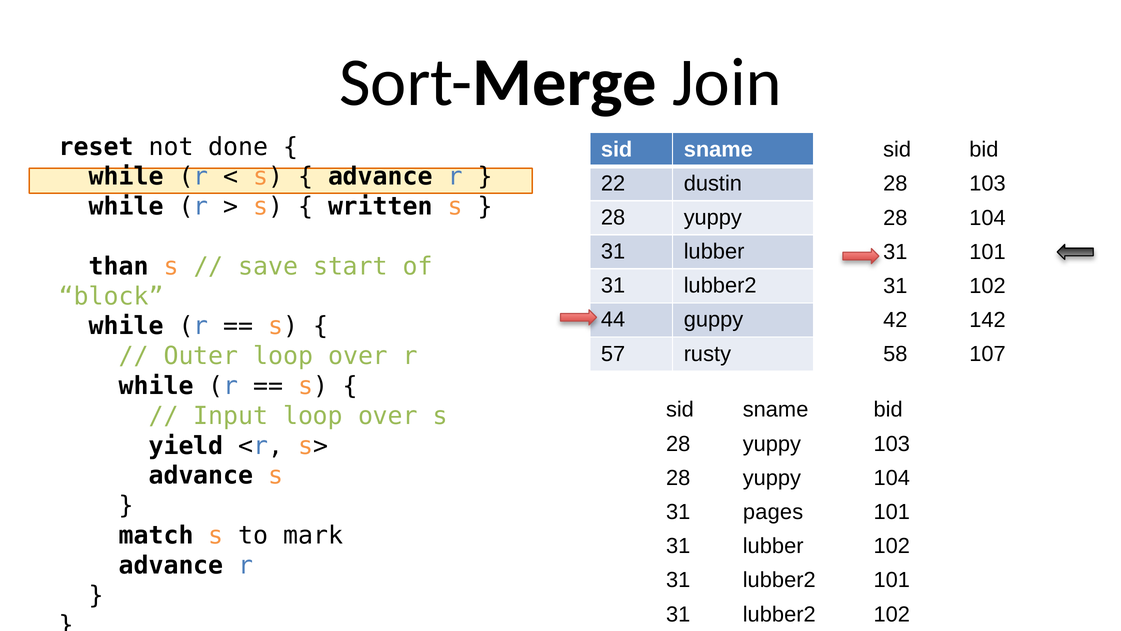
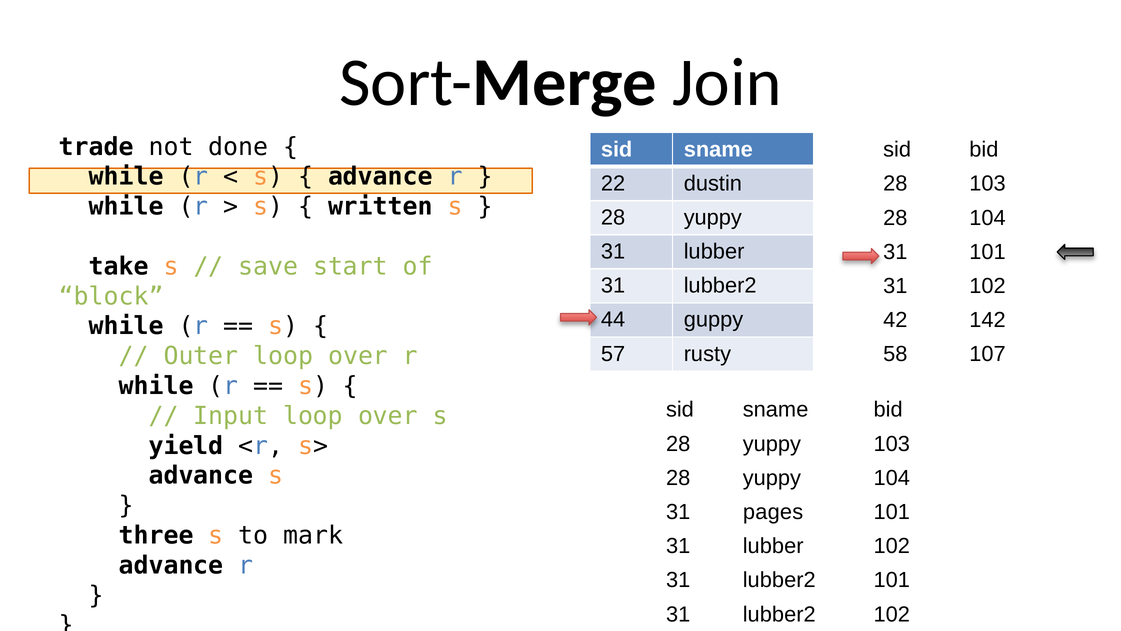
reset: reset -> trade (96, 147)
than: than -> take (119, 266)
match: match -> three (156, 535)
